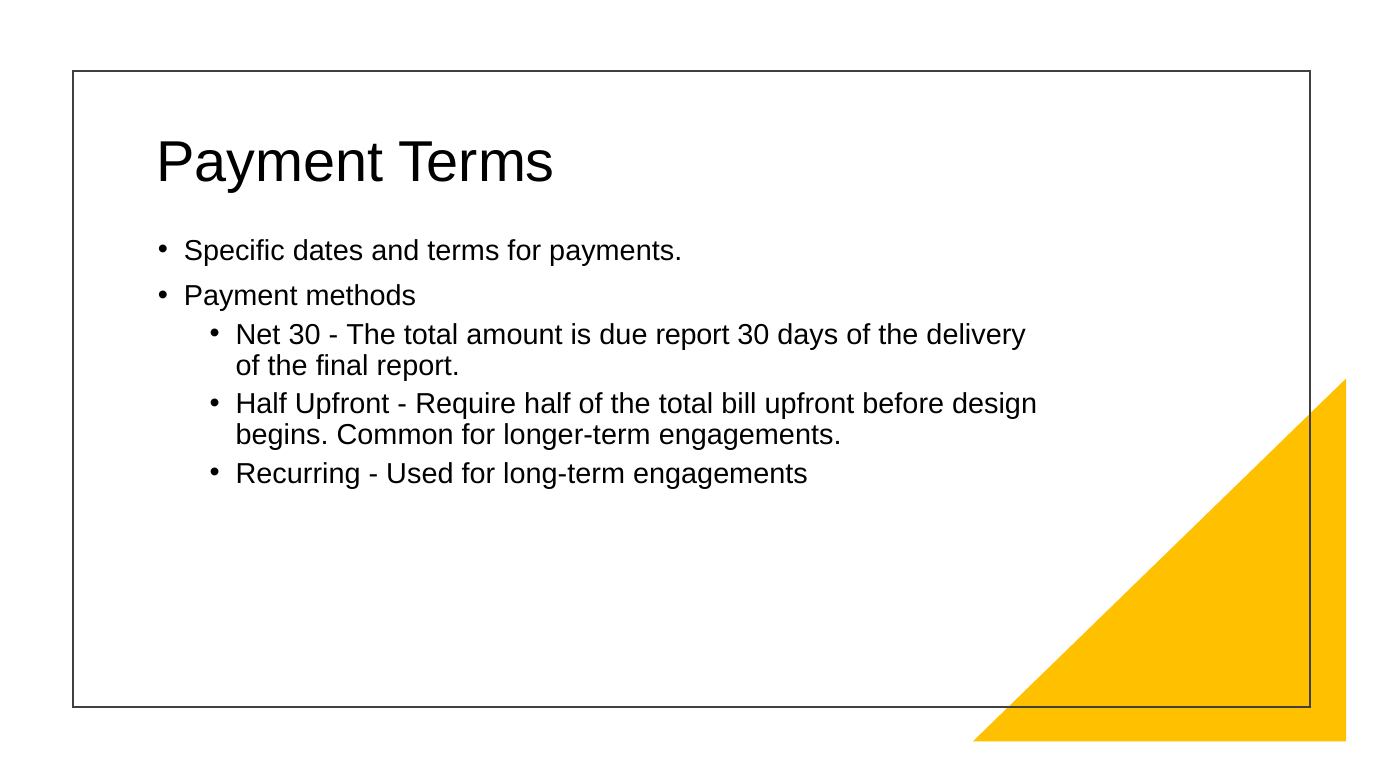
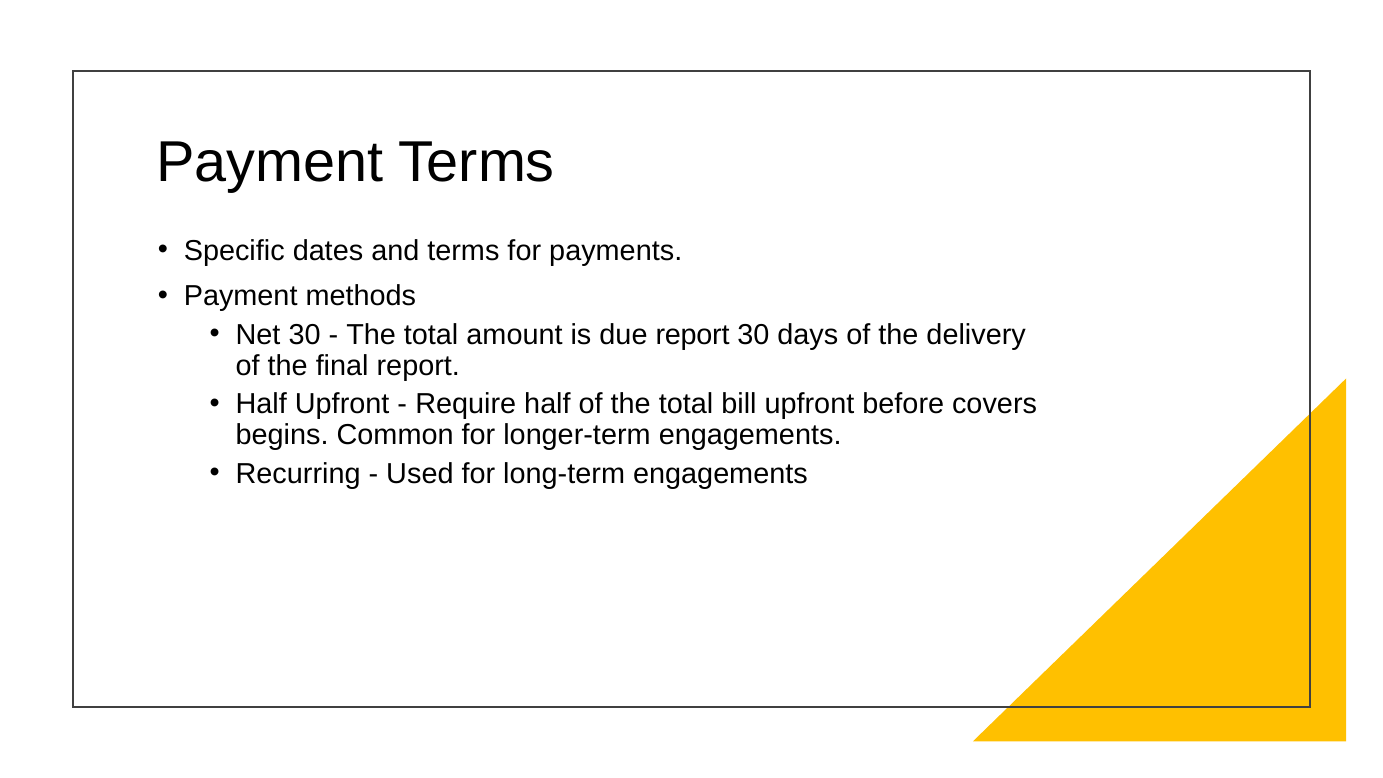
design: design -> covers (995, 404)
